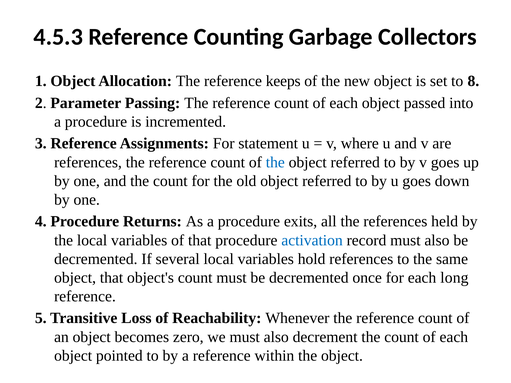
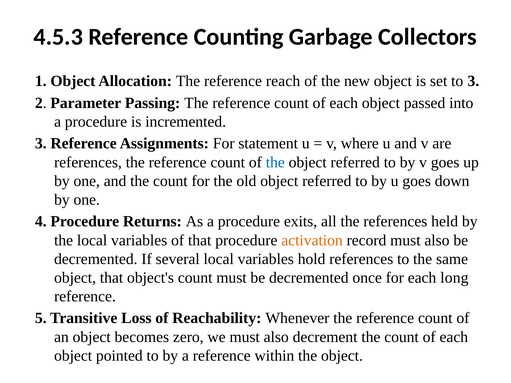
keeps: keeps -> reach (283, 81)
to 8: 8 -> 3 (473, 81)
activation colour: blue -> orange (312, 240)
